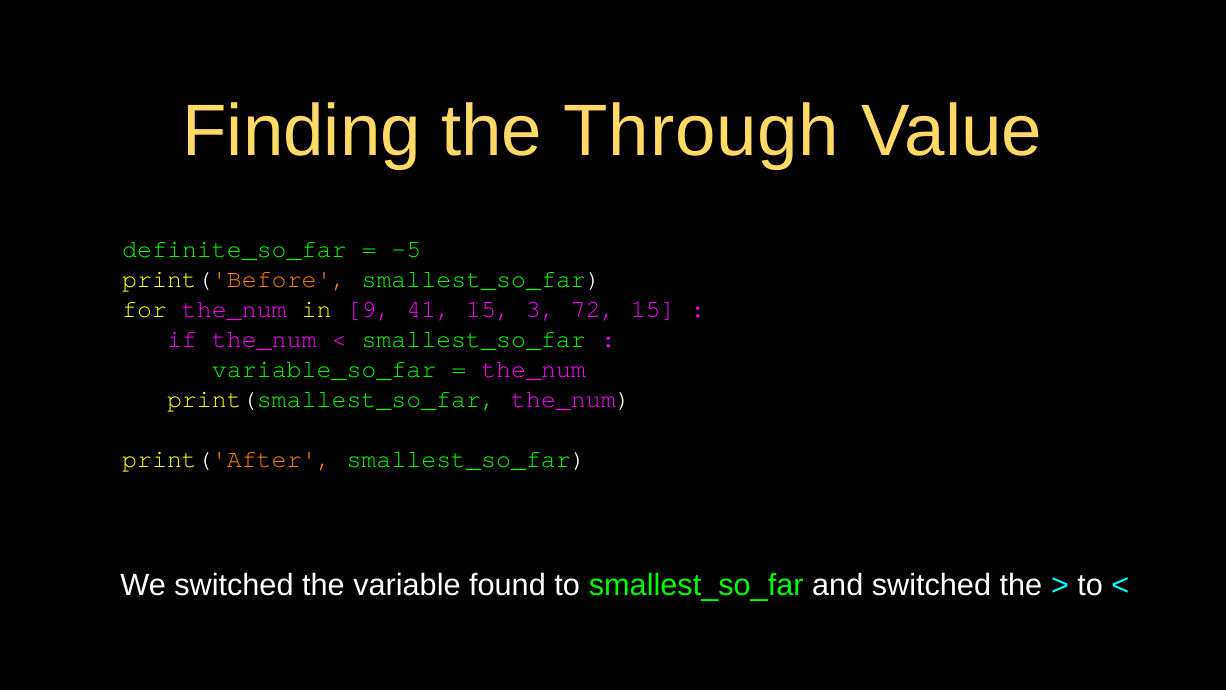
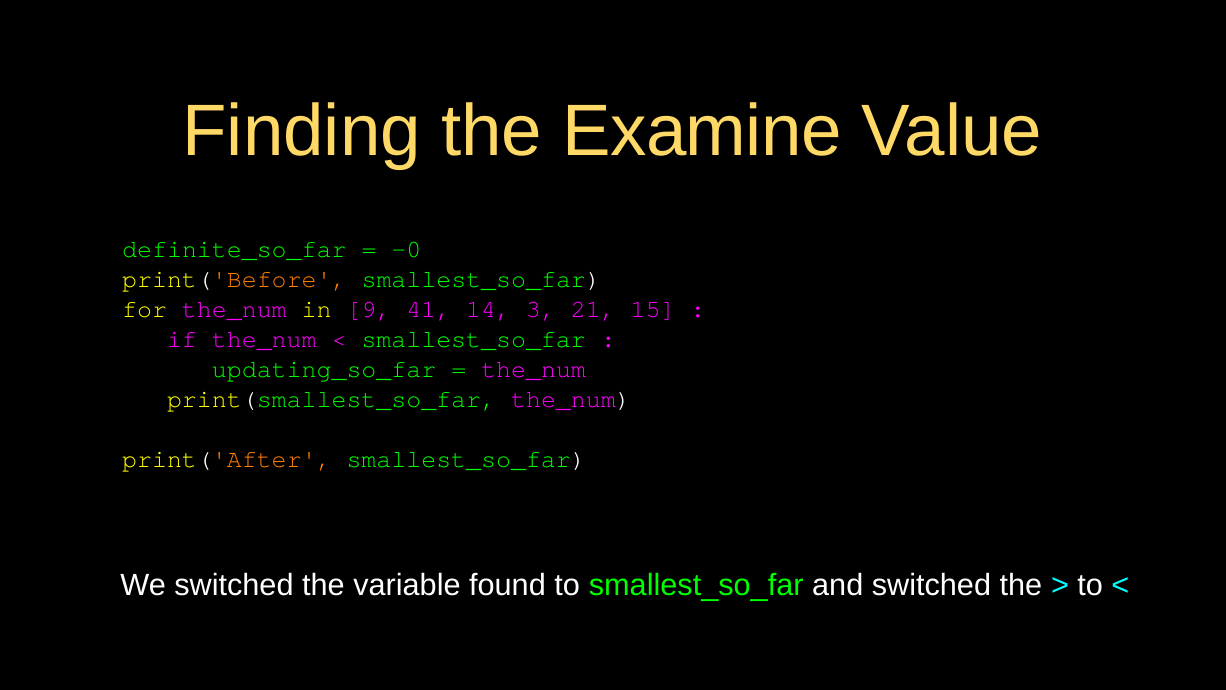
Through: Through -> Examine (702, 132)
-5: -5 -> -0 (406, 249)
41 15: 15 -> 14 (488, 309)
72: 72 -> 21 (593, 309)
variable_so_far: variable_so_far -> updating_so_far (324, 369)
